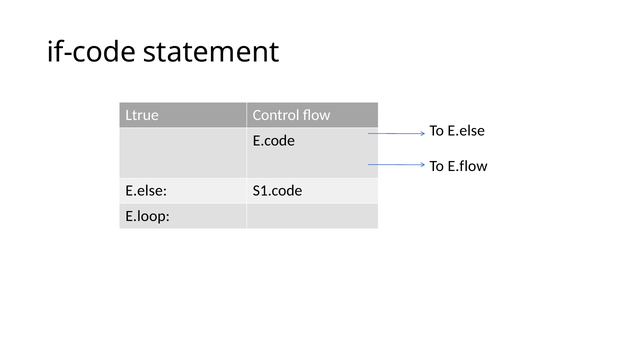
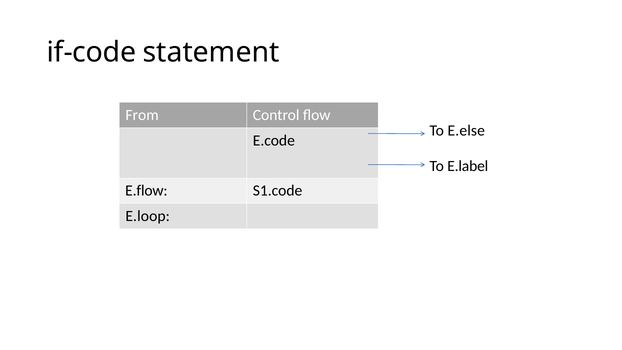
Ltrue: Ltrue -> From (142, 115)
E.flow: E.flow -> E.label (468, 166)
E.else: E.else -> E.flow (146, 191)
